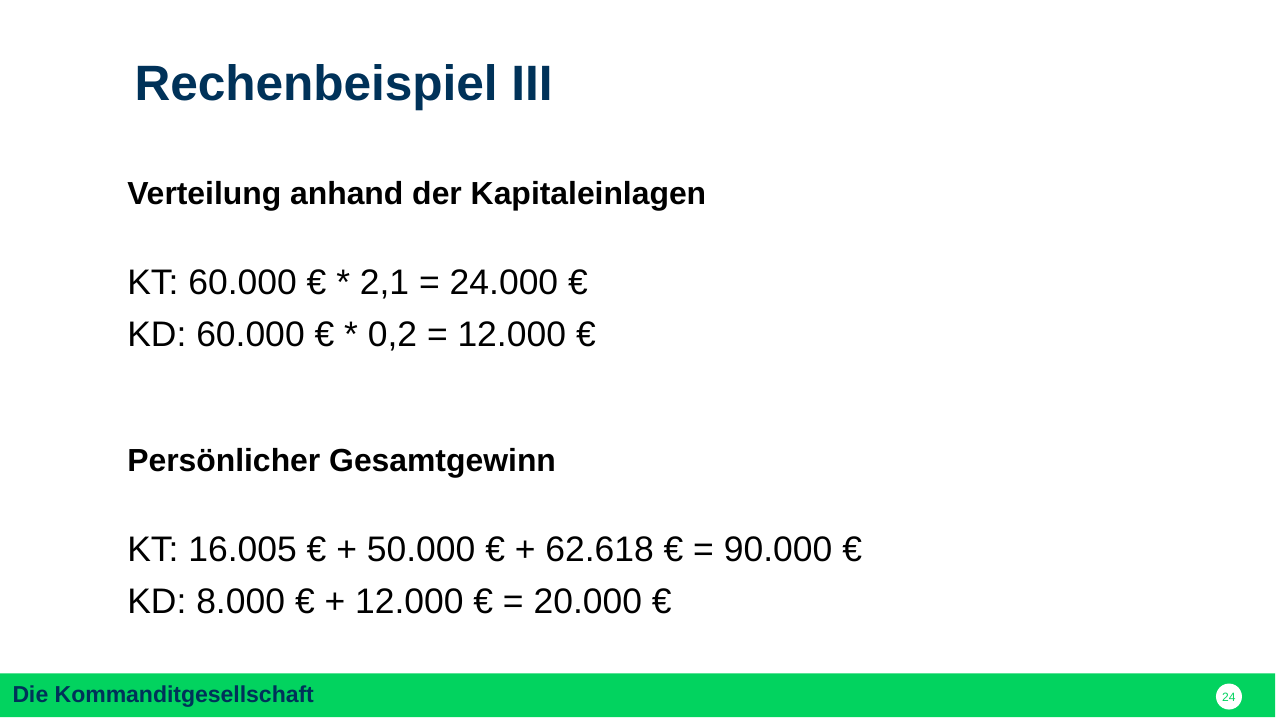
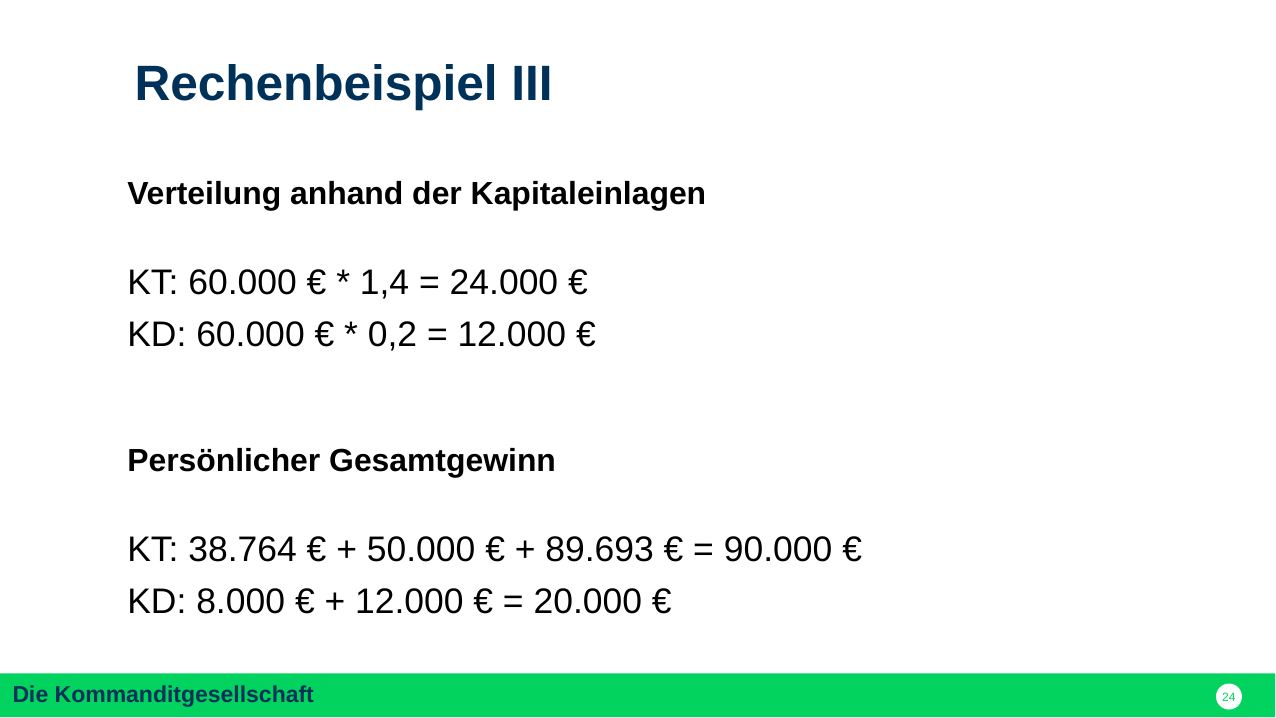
2,1: 2,1 -> 1,4 (385, 283)
16.005: 16.005 -> 38.764 (243, 549)
62.618: 62.618 -> 89.693 (600, 549)
